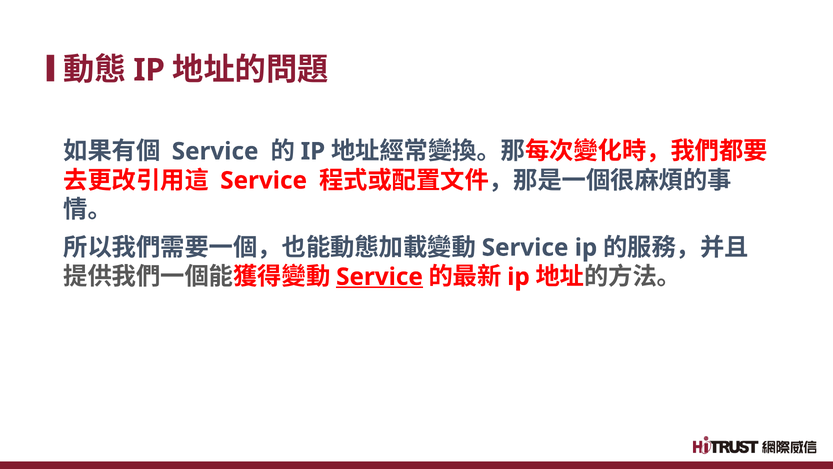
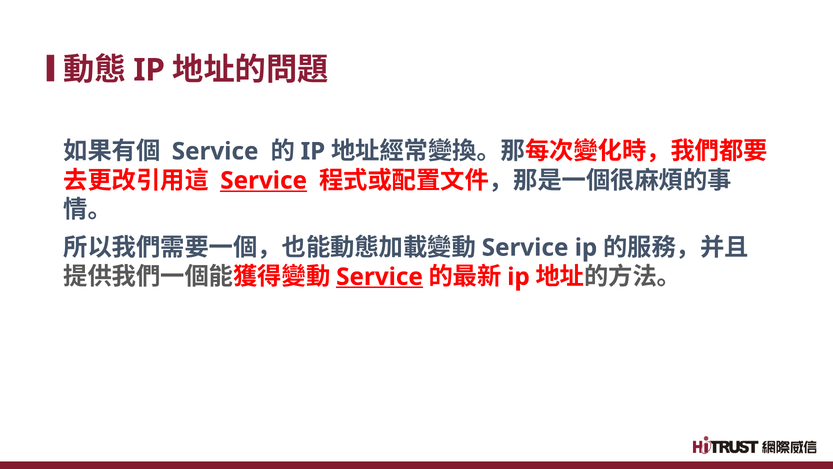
Service underline: none -> present (264, 180)
